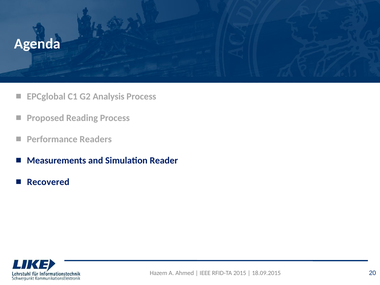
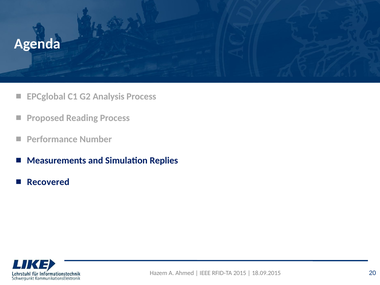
Readers: Readers -> Number (96, 139)
Reader: Reader -> Replies (164, 161)
